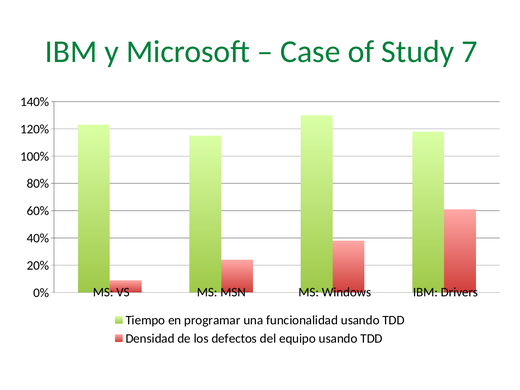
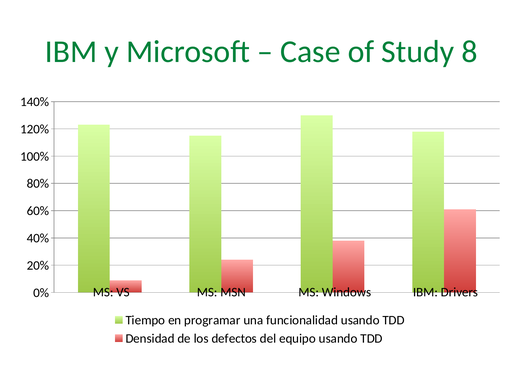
7: 7 -> 8 (469, 52)
